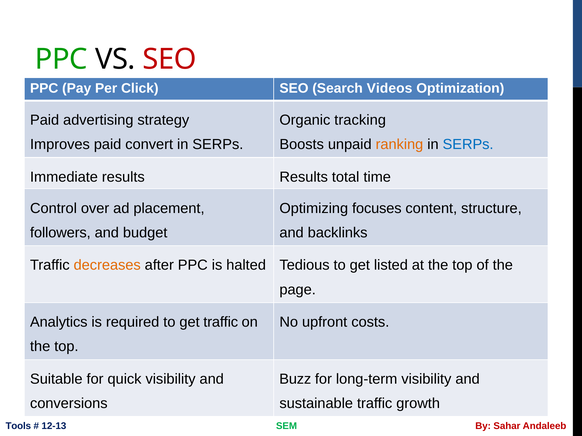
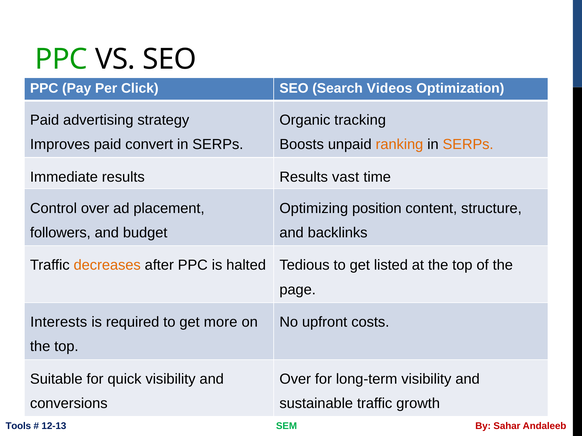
SEO colour: red -> black (169, 59)
SERPs colour: blue -> orange (468, 145)
total: total -> vast (346, 177)
focuses: focuses -> position (377, 208)
Analytics: Analytics -> Interests (59, 322)
get traffic: traffic -> more (221, 322)
Buzz: Buzz -> Over (295, 379)
